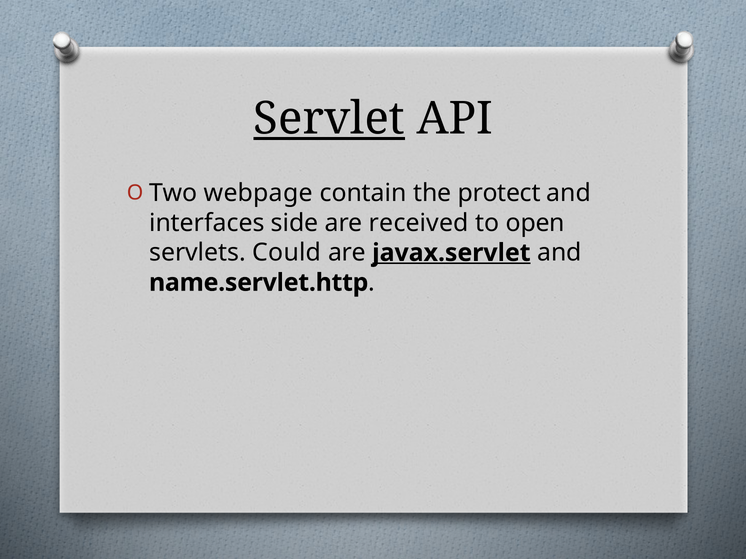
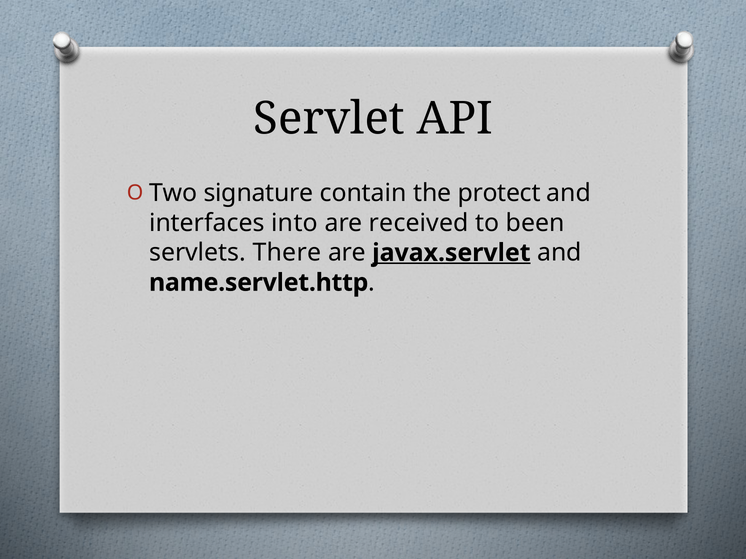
Servlet underline: present -> none (329, 119)
webpage: webpage -> signature (258, 193)
side: side -> into (295, 223)
open: open -> been (535, 223)
Could: Could -> There (287, 253)
